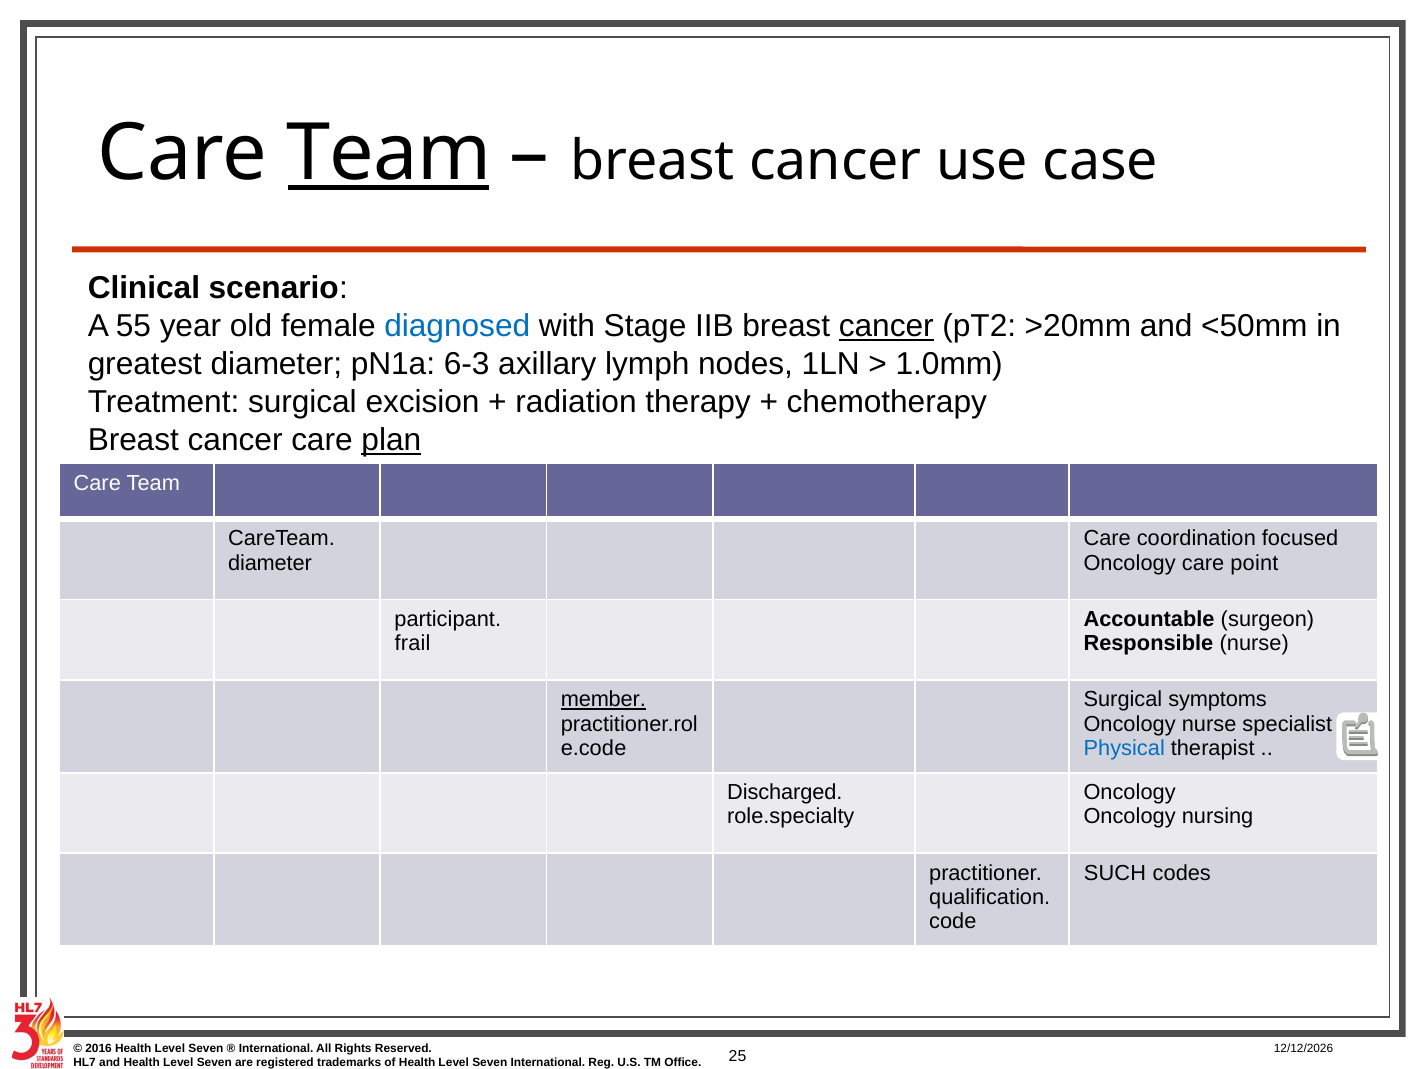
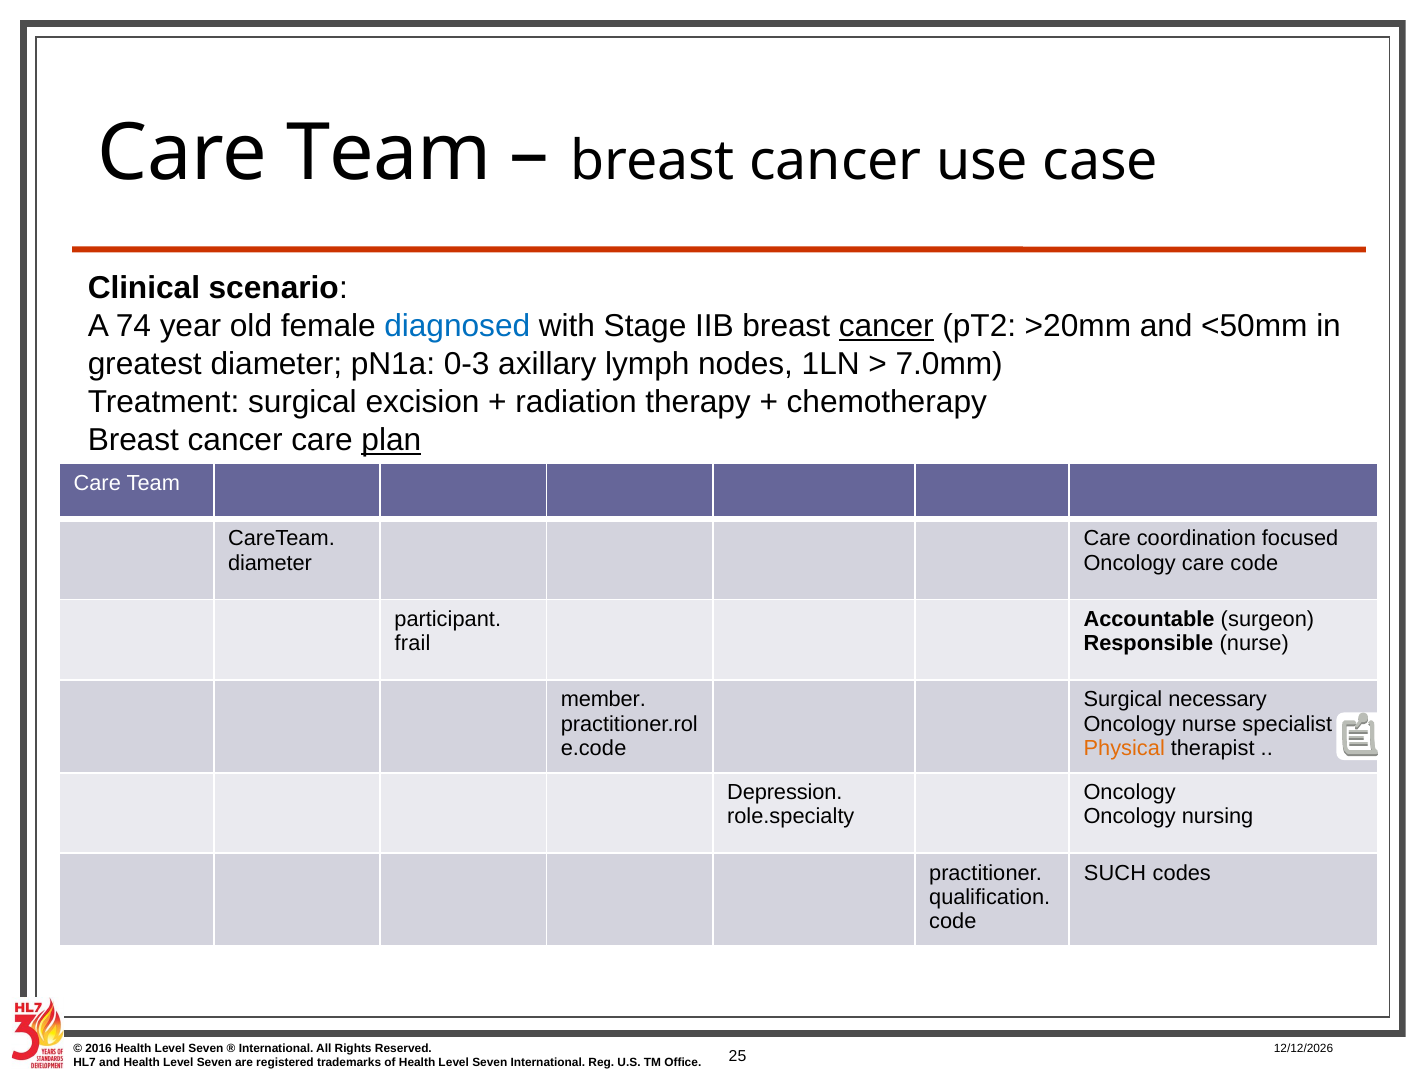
Team underline: present -> none (389, 154)
55: 55 -> 74 (133, 327)
6-3: 6-3 -> 0-3 (467, 365)
1.0mm: 1.0mm -> 7.0mm (949, 365)
care point: point -> code (1254, 563)
member underline: present -> none (603, 700)
symptoms: symptoms -> necessary (1218, 700)
Physical colour: blue -> orange (1124, 748)
Discharged: Discharged -> Depression (785, 793)
